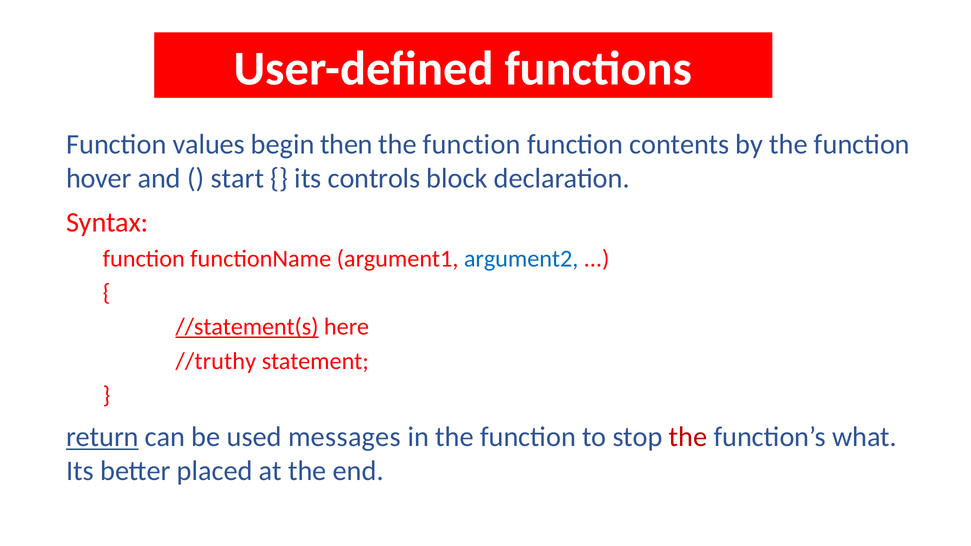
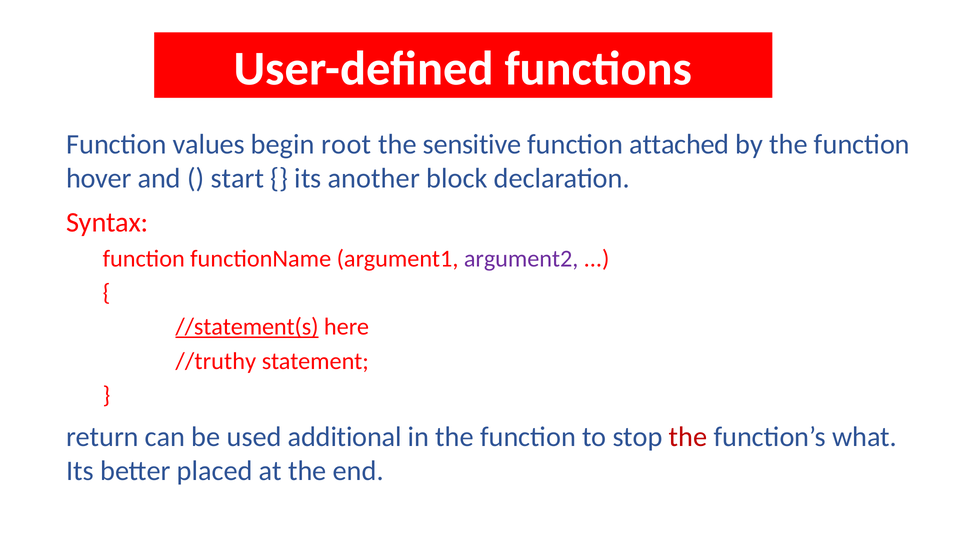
then: then -> root (346, 144)
function: function -> sensitive (472, 144)
contents: contents -> attached (679, 144)
controls: controls -> another (374, 178)
argument2 colour: blue -> purple (521, 259)
return underline: present -> none (102, 437)
messages: messages -> additional (345, 437)
